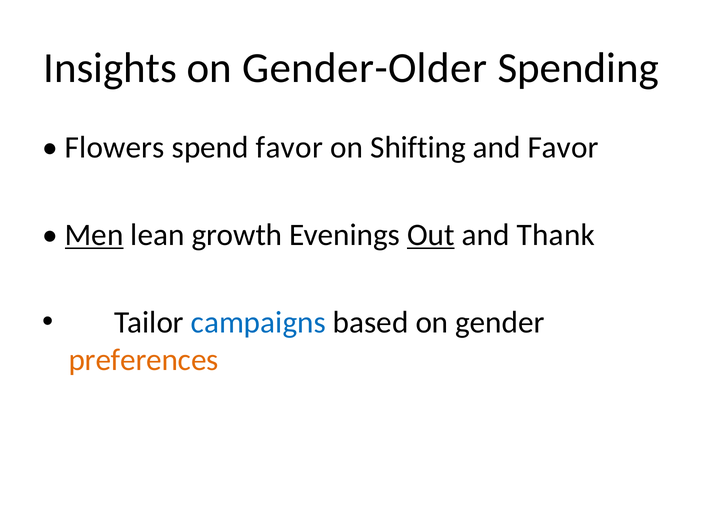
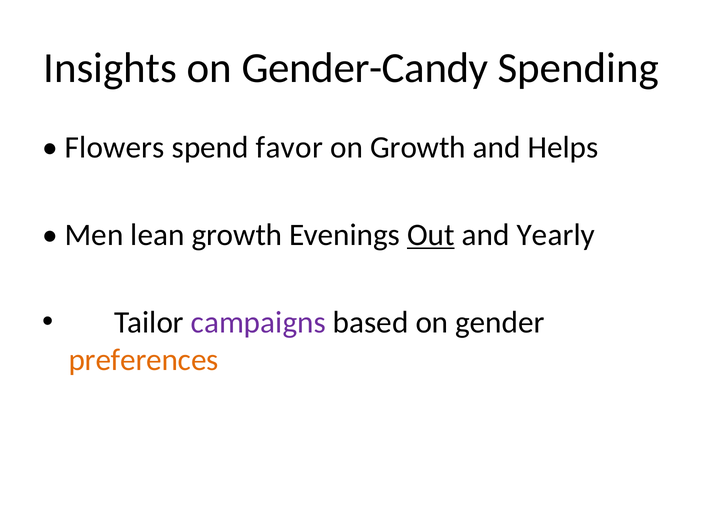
Gender-Older: Gender-Older -> Gender-Candy (365, 68)
on Shifting: Shifting -> Growth (418, 147)
and Favor: Favor -> Helps (563, 147)
Men underline: present -> none (94, 235)
Thank: Thank -> Yearly (556, 235)
campaigns colour: blue -> purple (258, 323)
